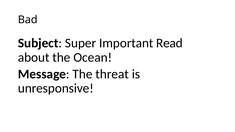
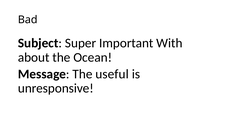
Read: Read -> With (169, 43)
threat: threat -> useful (112, 74)
